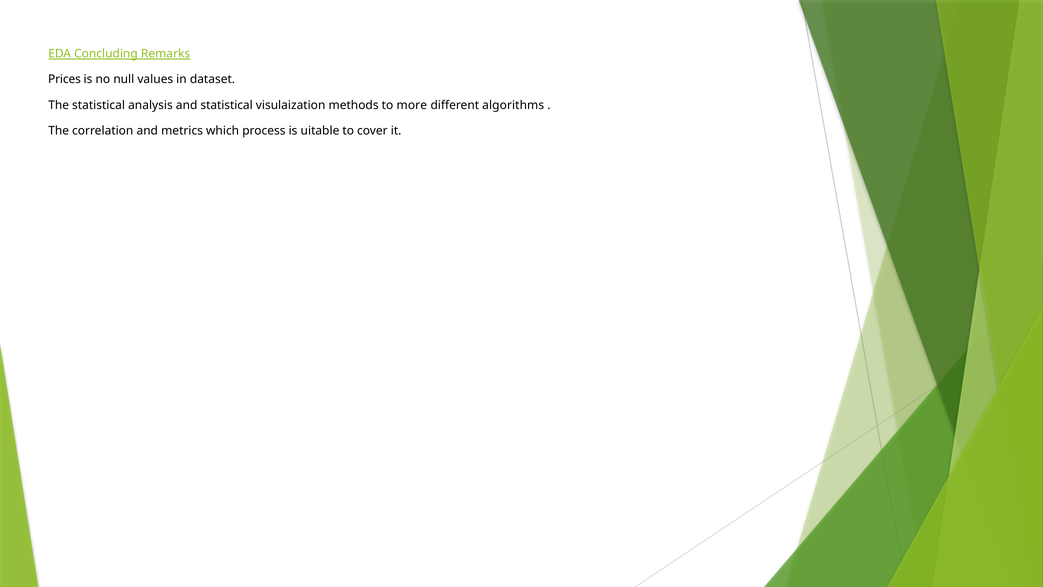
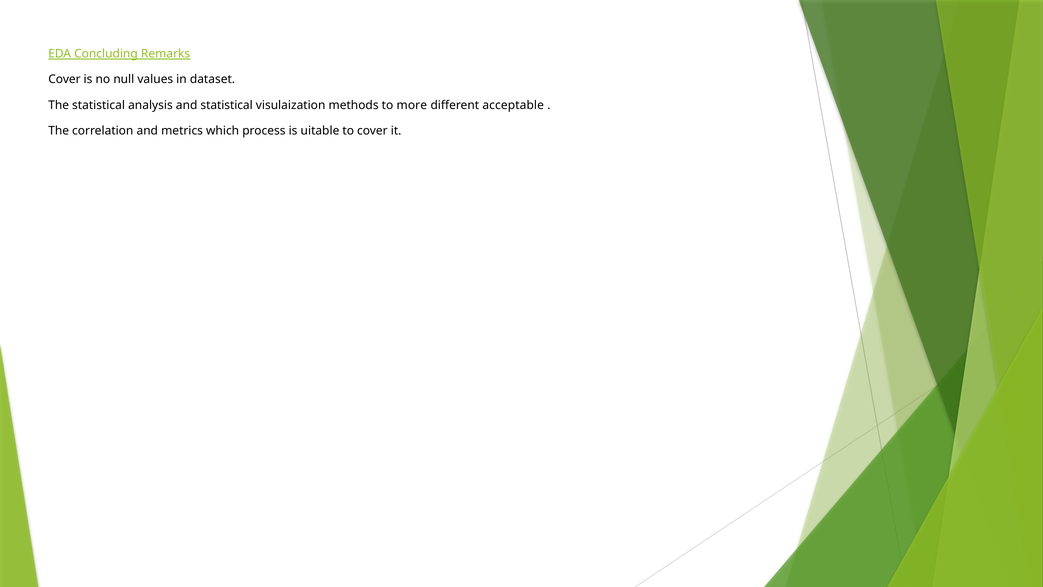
Prices: Prices -> Cover (64, 79)
algorithms: algorithms -> acceptable (513, 105)
